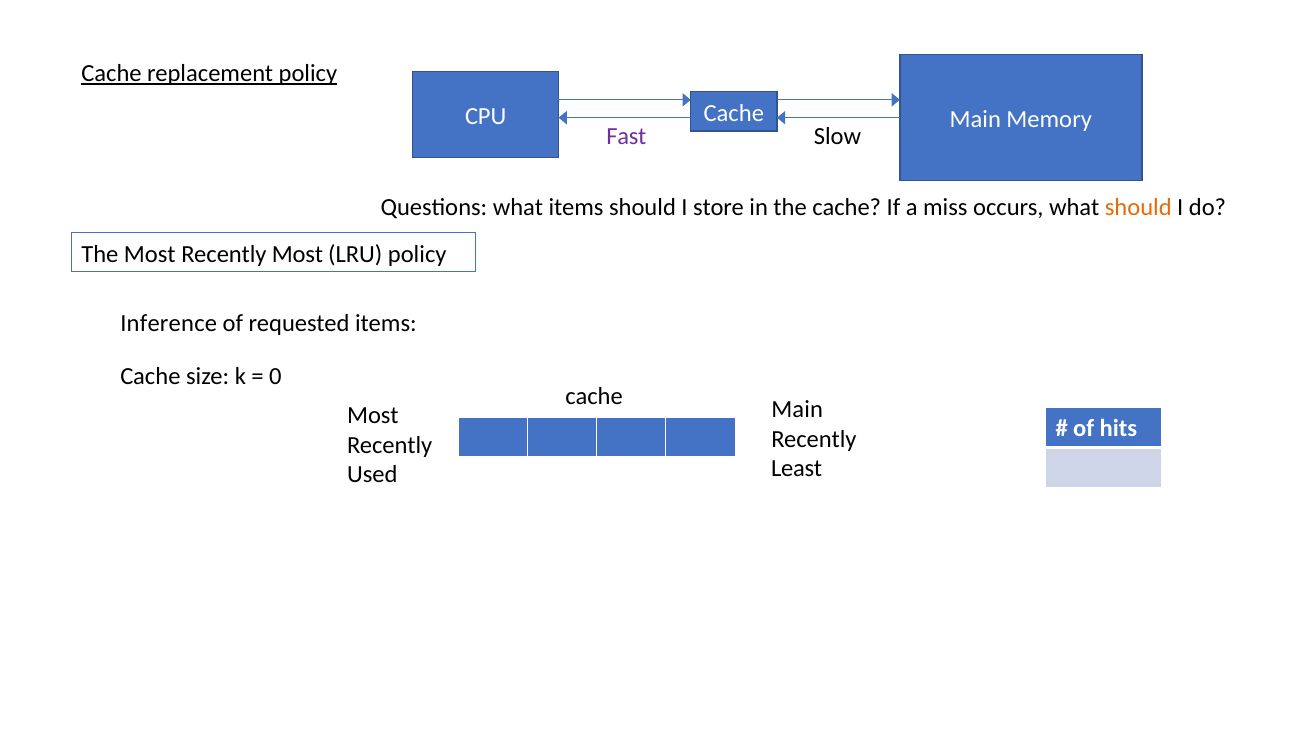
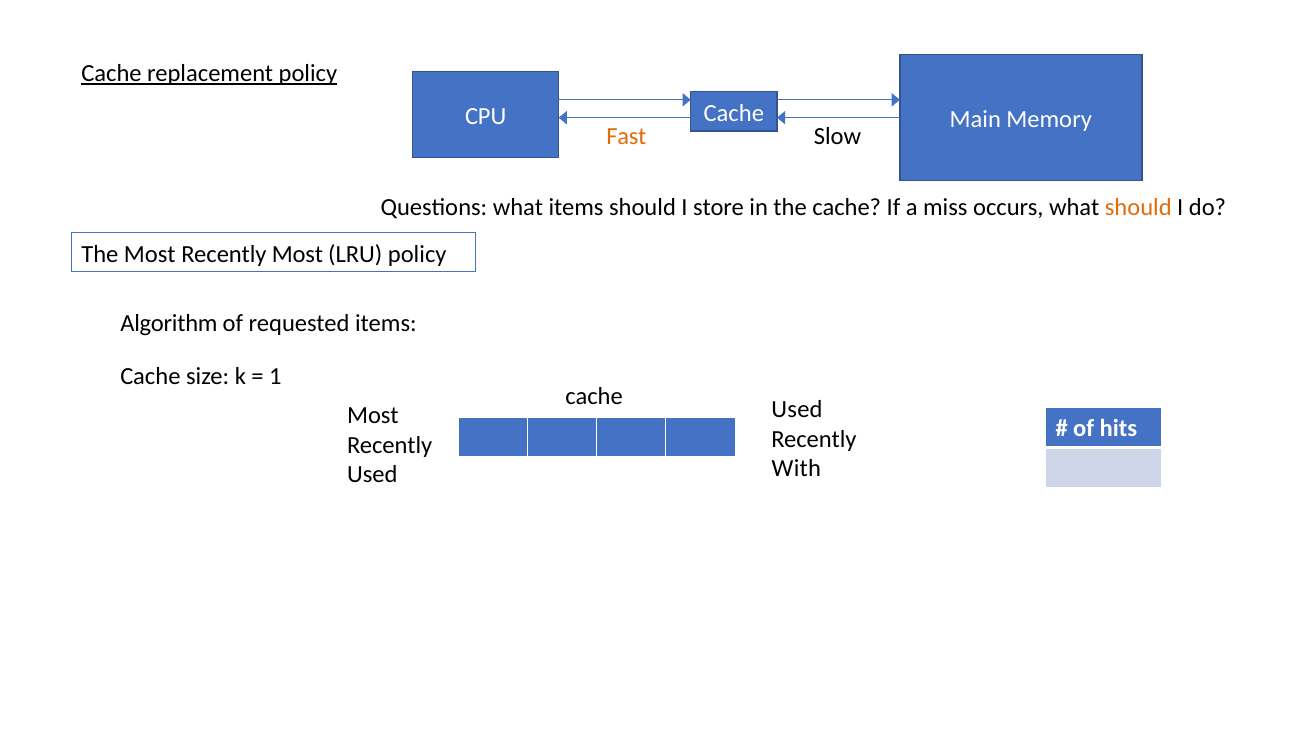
Fast colour: purple -> orange (626, 136)
Inference: Inference -> Algorithm (169, 323)
0: 0 -> 1 (275, 377)
Main: Main -> Used (797, 409)
Least: Least -> With (796, 468)
